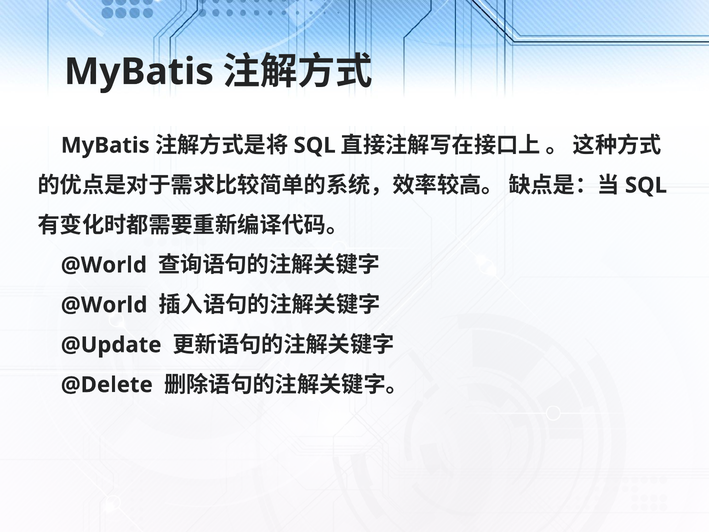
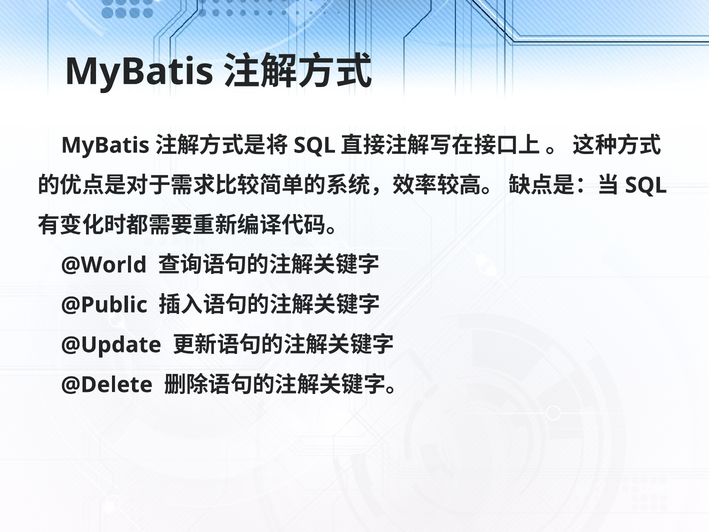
@World: @World -> @Public (104, 305)
